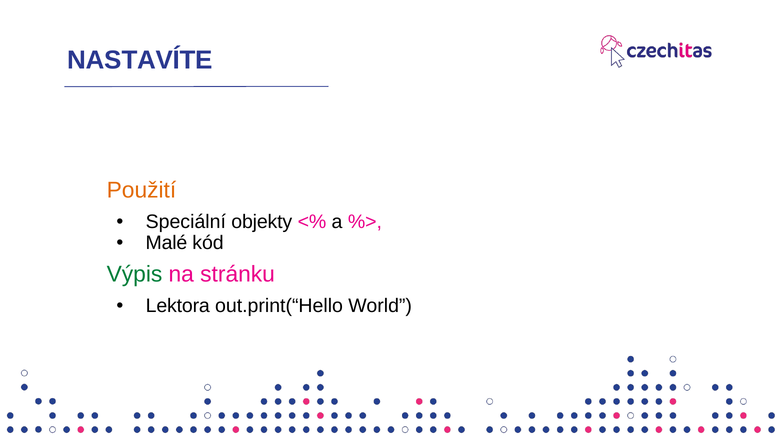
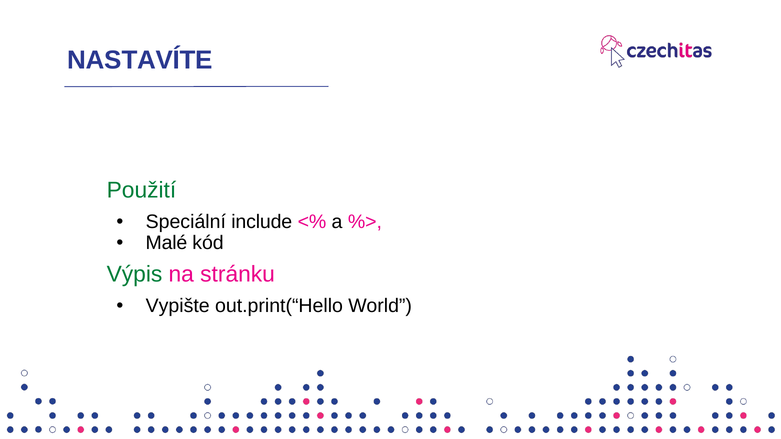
Použití colour: orange -> green (141, 190)
objekty: objekty -> include (262, 222)
Lektora: Lektora -> Vypište (178, 306)
